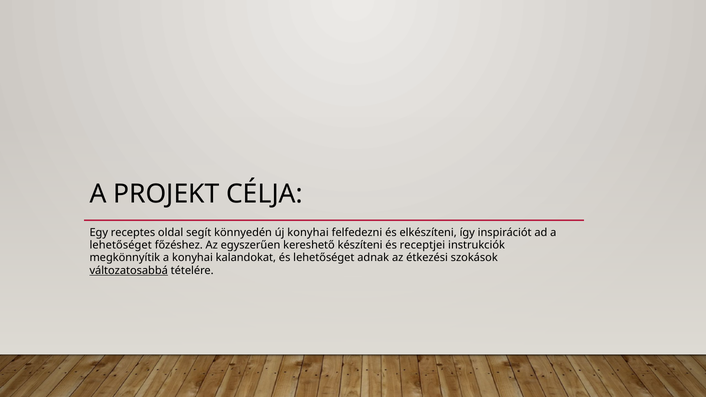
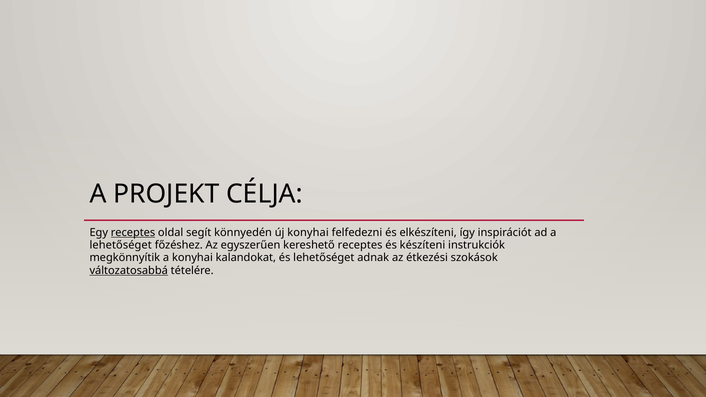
receptes underline: none -> present (133, 233)
kereshető készíteni: készíteni -> receptes (360, 245)
receptjei: receptjei -> készíteni (422, 245)
